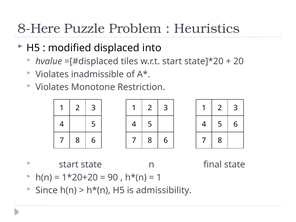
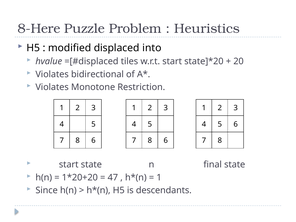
inadmissible: inadmissible -> bidirectional (97, 74)
90: 90 -> 47 (113, 177)
admissibility: admissibility -> descendants (164, 190)
